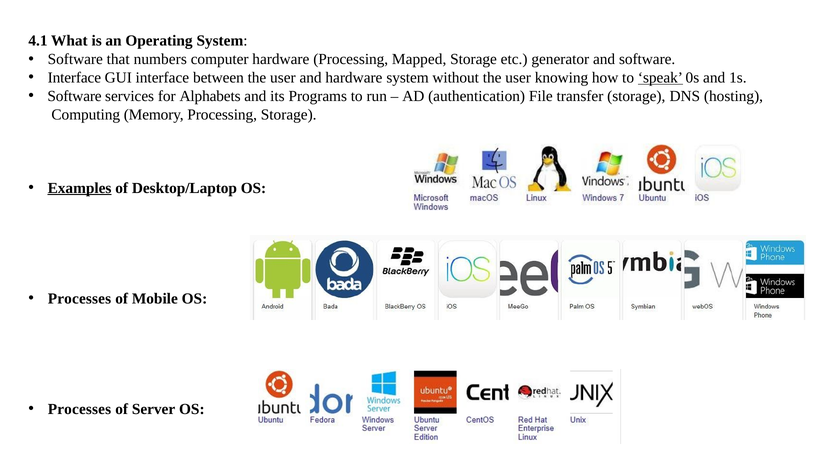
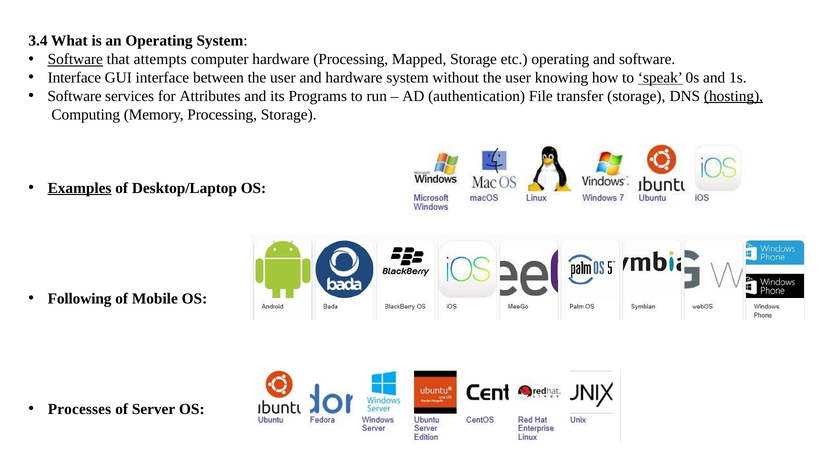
4.1: 4.1 -> 3.4 (38, 41)
Software underline: none -> present (75, 59)
numbers: numbers -> attempts (160, 59)
etc generator: generator -> operating (560, 59)
Alphabets: Alphabets -> Attributes (210, 96)
hosting underline: none -> present (734, 96)
Processes: Processes -> Following (80, 299)
